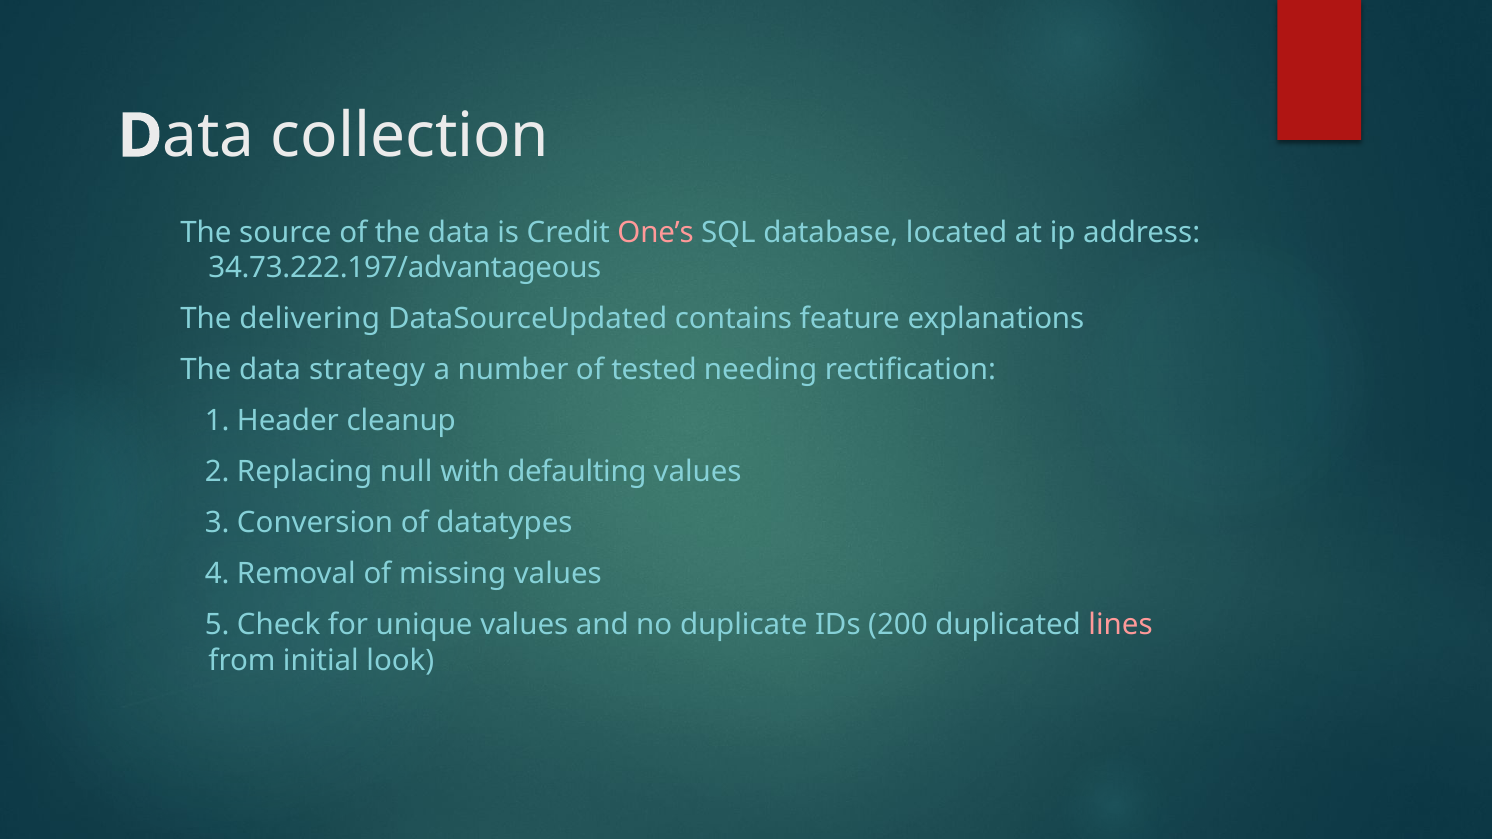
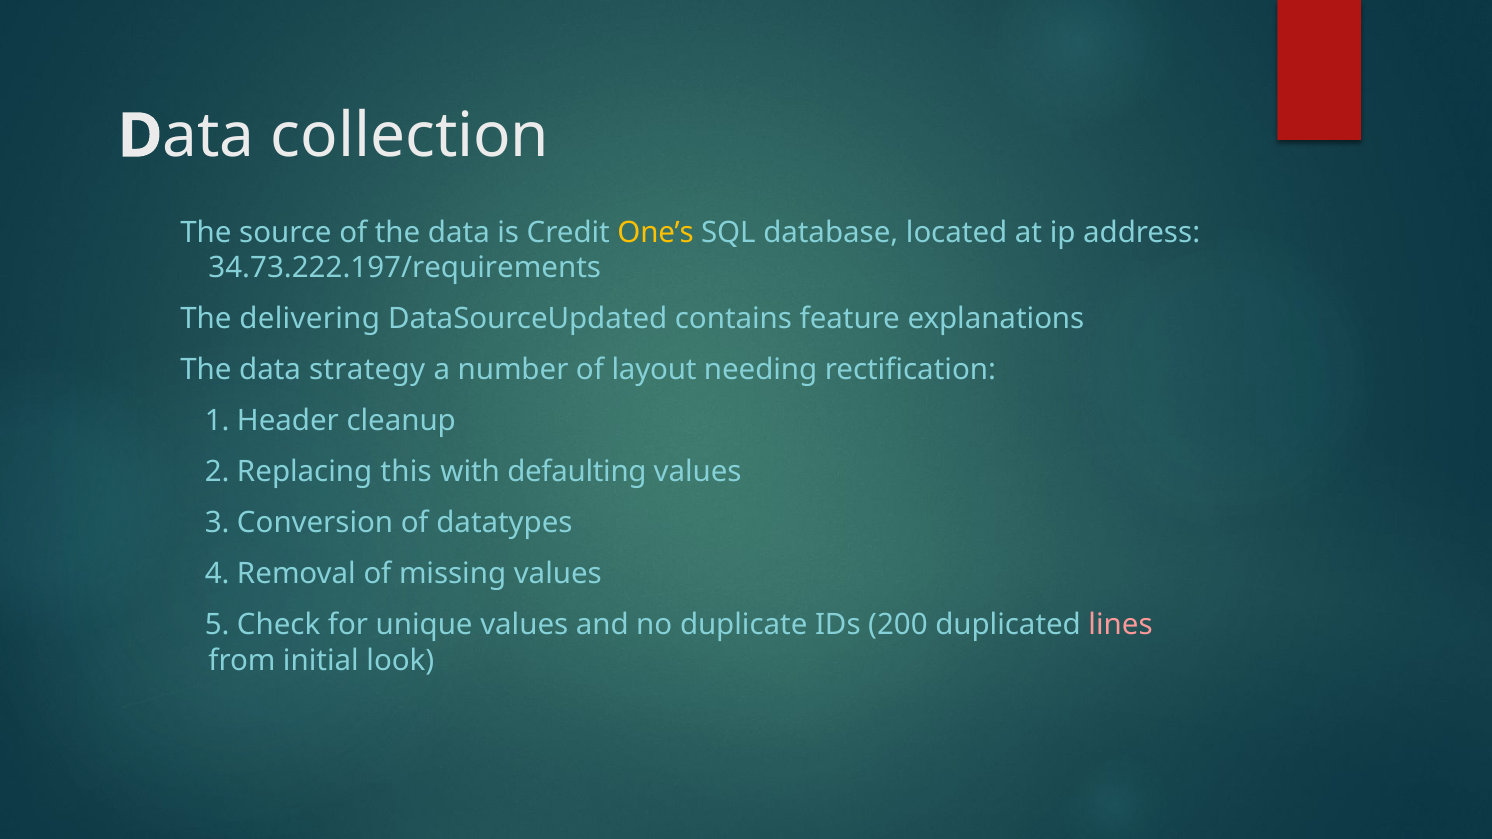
One’s colour: pink -> yellow (656, 233)
34.73.222.197/advantageous: 34.73.222.197/advantageous -> 34.73.222.197/requirements (405, 268)
tested: tested -> layout (654, 370)
null: null -> this (406, 472)
